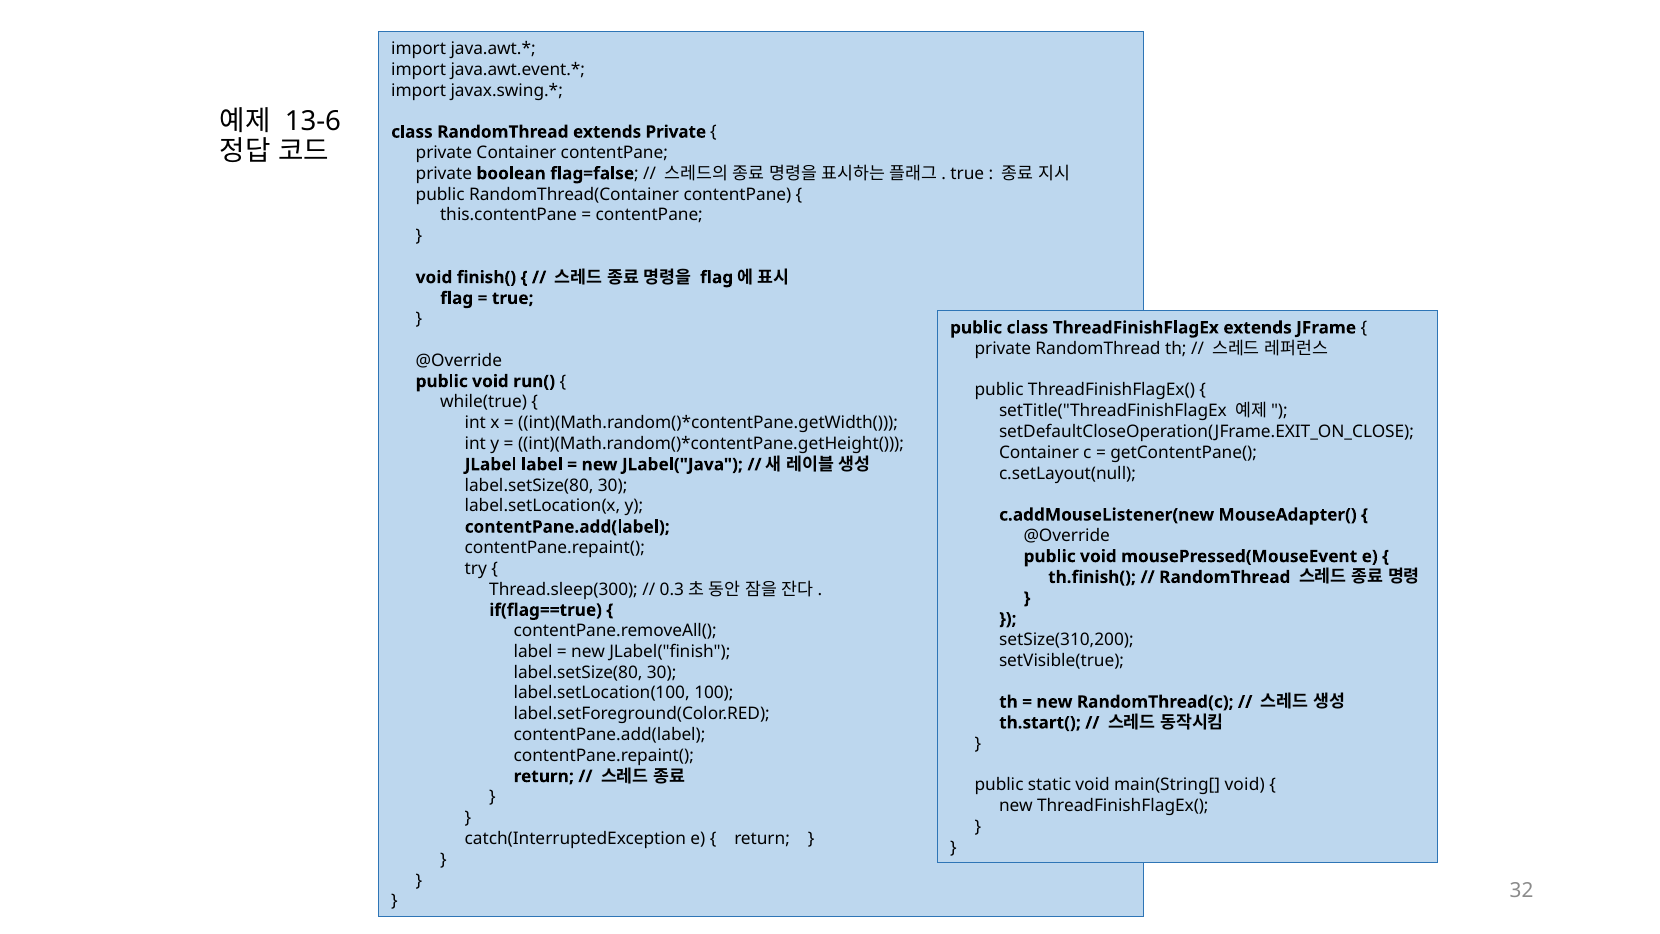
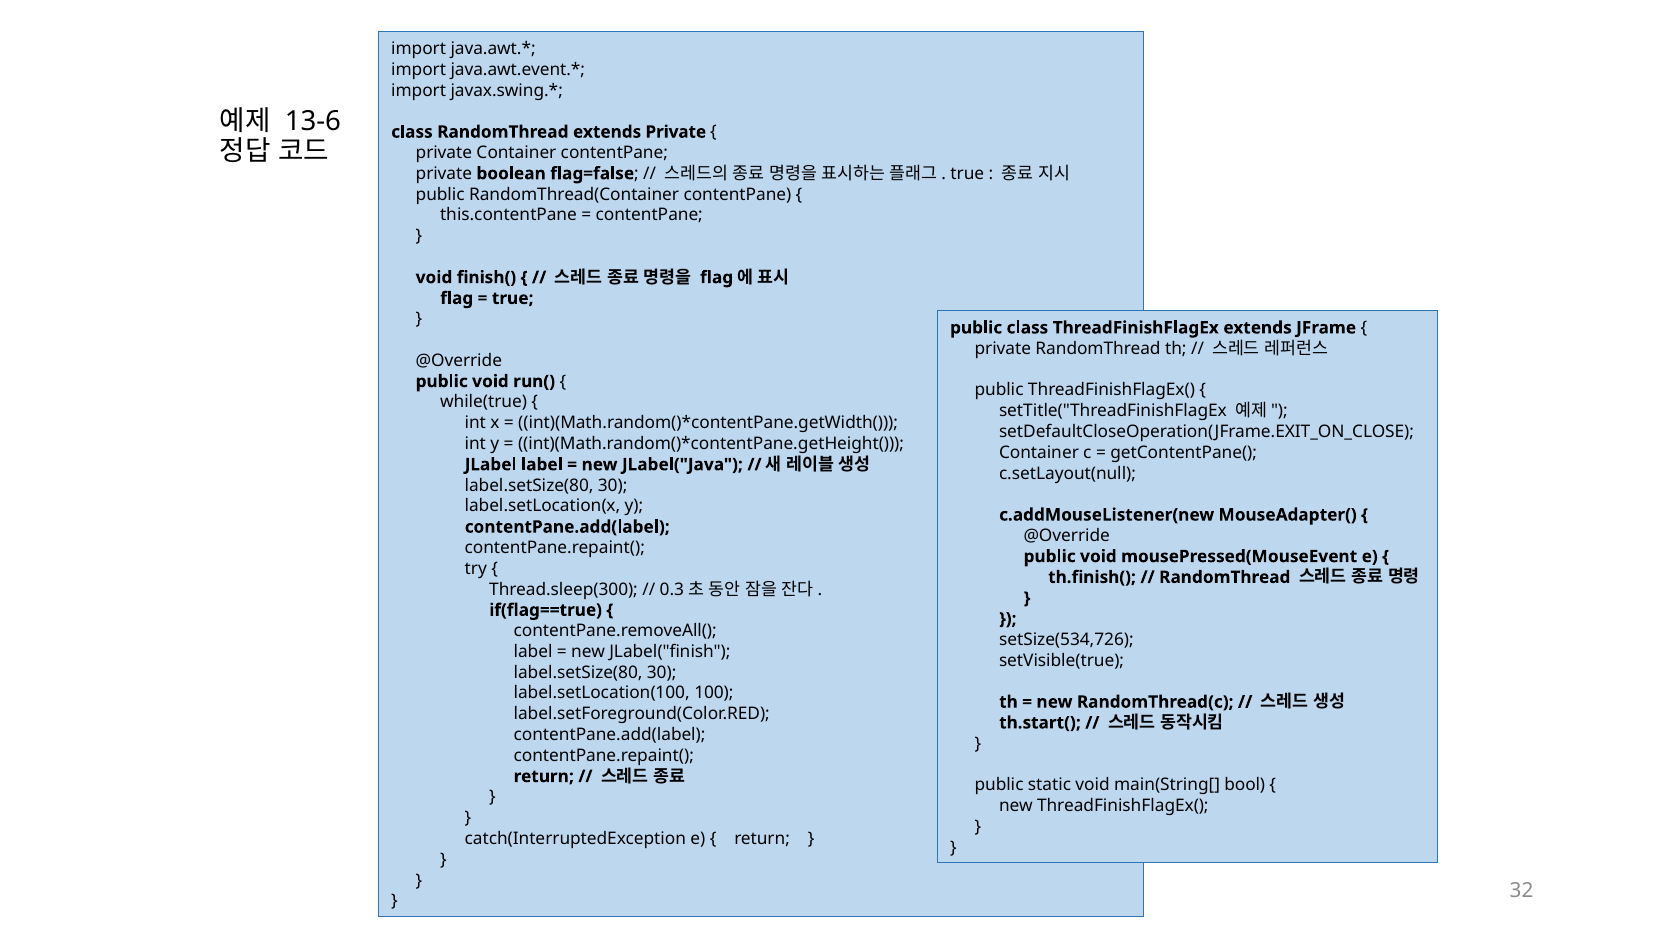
setSize(310,200: setSize(310,200 -> setSize(534,726 (1066, 639)
main(String[ void: void -> bool (1245, 785)
